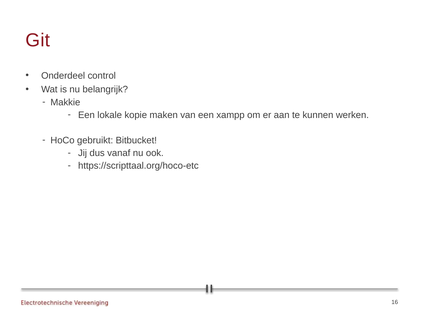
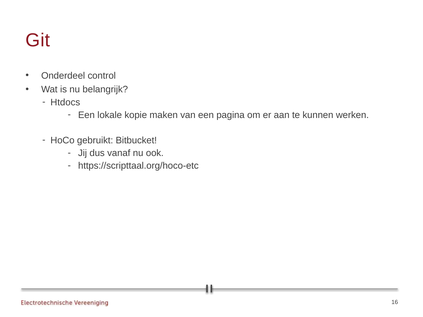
Makkie: Makkie -> Htdocs (65, 102)
xampp: xampp -> pagina (231, 115)
